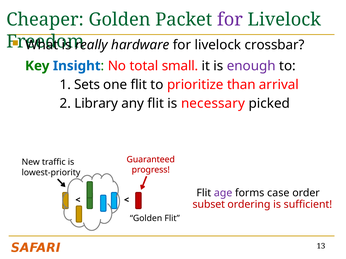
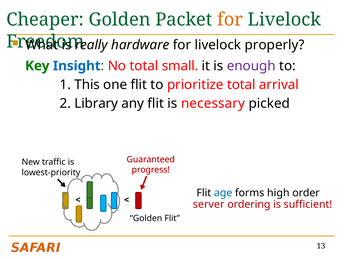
for colour: purple -> orange (230, 20)
crossbar: crossbar -> properly (275, 45)
Sets: Sets -> This (87, 85)
prioritize than: than -> total (241, 85)
age colour: purple -> blue (223, 193)
case: case -> high (278, 193)
subset: subset -> server (209, 205)
